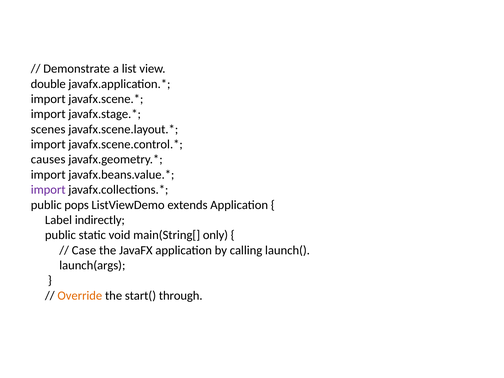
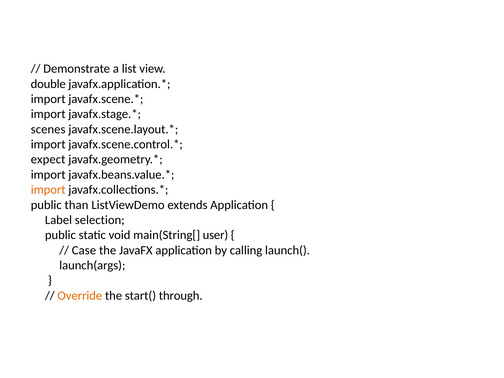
causes: causes -> expect (48, 160)
import colour: purple -> orange (48, 190)
pops: pops -> than (76, 205)
indirectly: indirectly -> selection (100, 220)
only: only -> user (215, 235)
